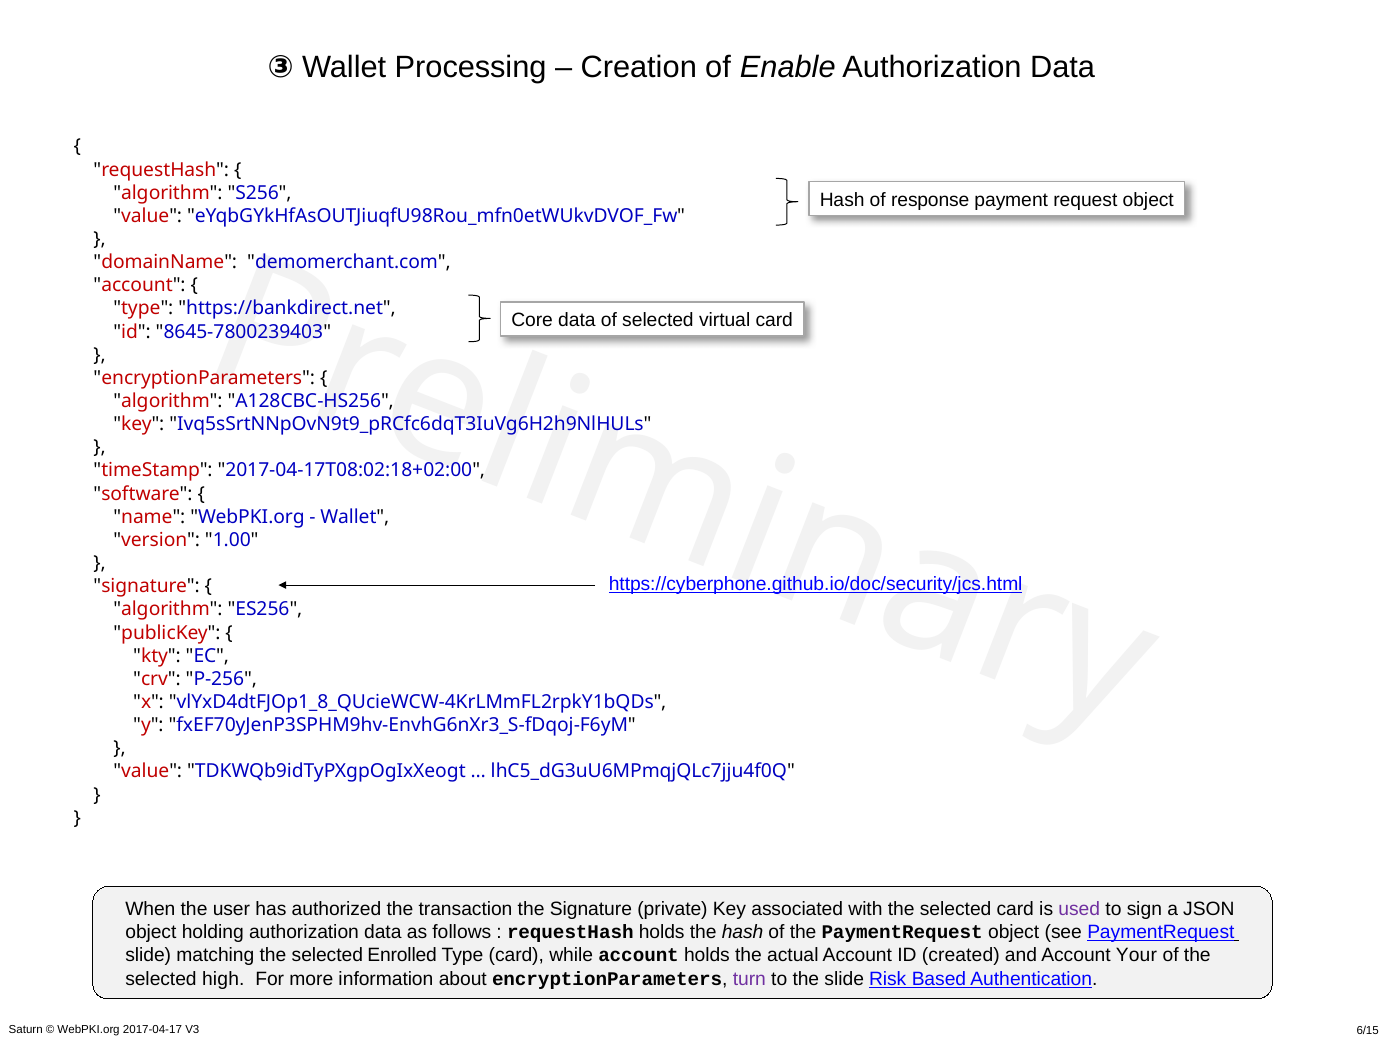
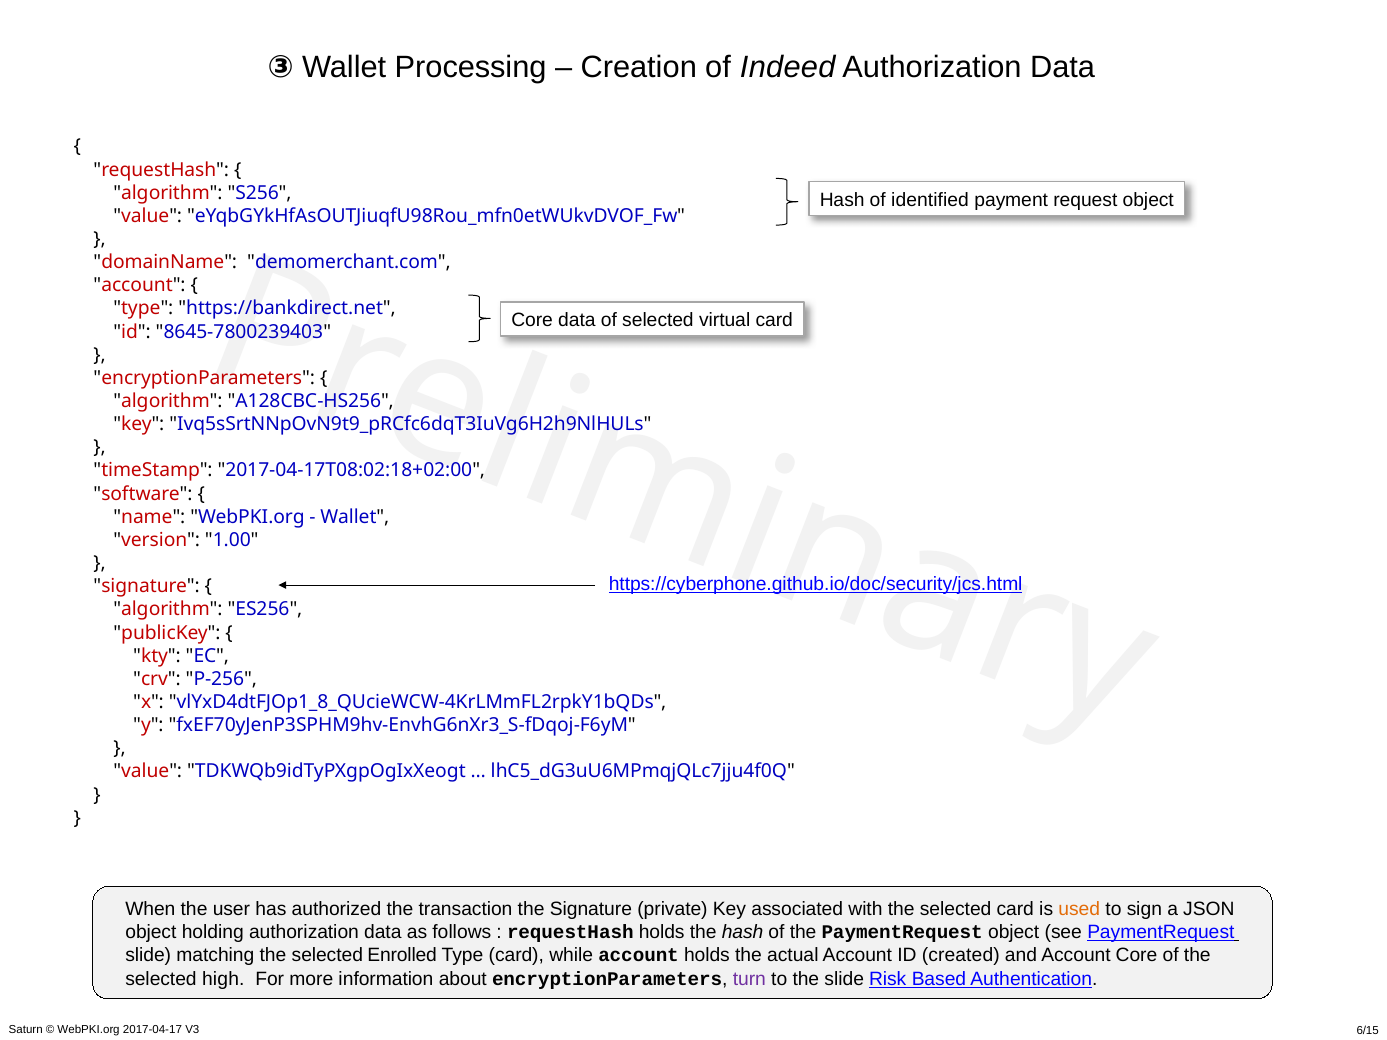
Enable: Enable -> Indeed (788, 67)
response: response -> identified (930, 200)
used colour: purple -> orange (1079, 909)
Account Your: Your -> Core (1137, 956)
